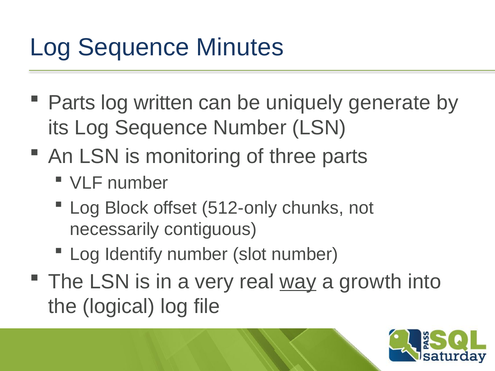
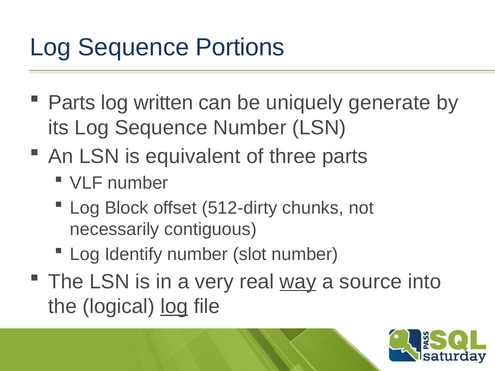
Minutes: Minutes -> Portions (240, 48)
monitoring: monitoring -> equivalent (193, 157)
512-only: 512-only -> 512-dirty (240, 208)
growth: growth -> source (371, 282)
log underline: none -> present (174, 307)
